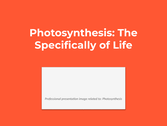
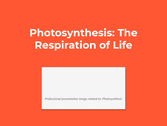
Specifically: Specifically -> Respiration (65, 45)
